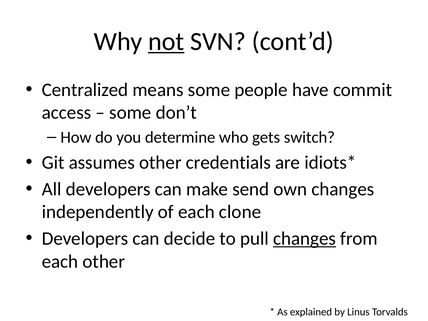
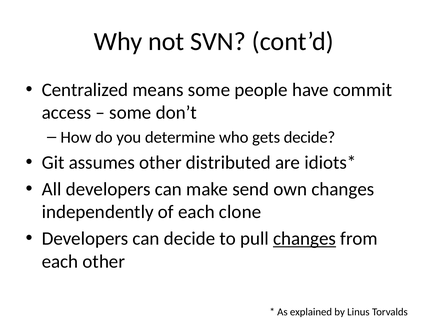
not underline: present -> none (166, 41)
gets switch: switch -> decide (309, 137)
credentials: credentials -> distributed (228, 163)
